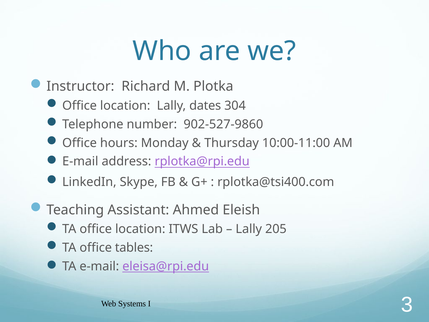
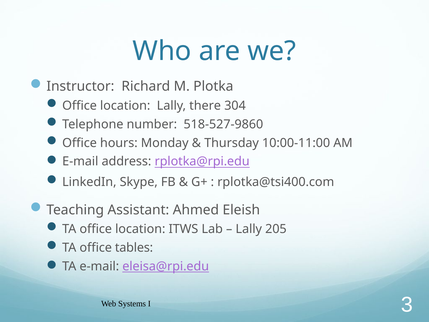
dates: dates -> there (205, 106)
902-527-9860: 902-527-9860 -> 518-527-9860 (223, 124)
